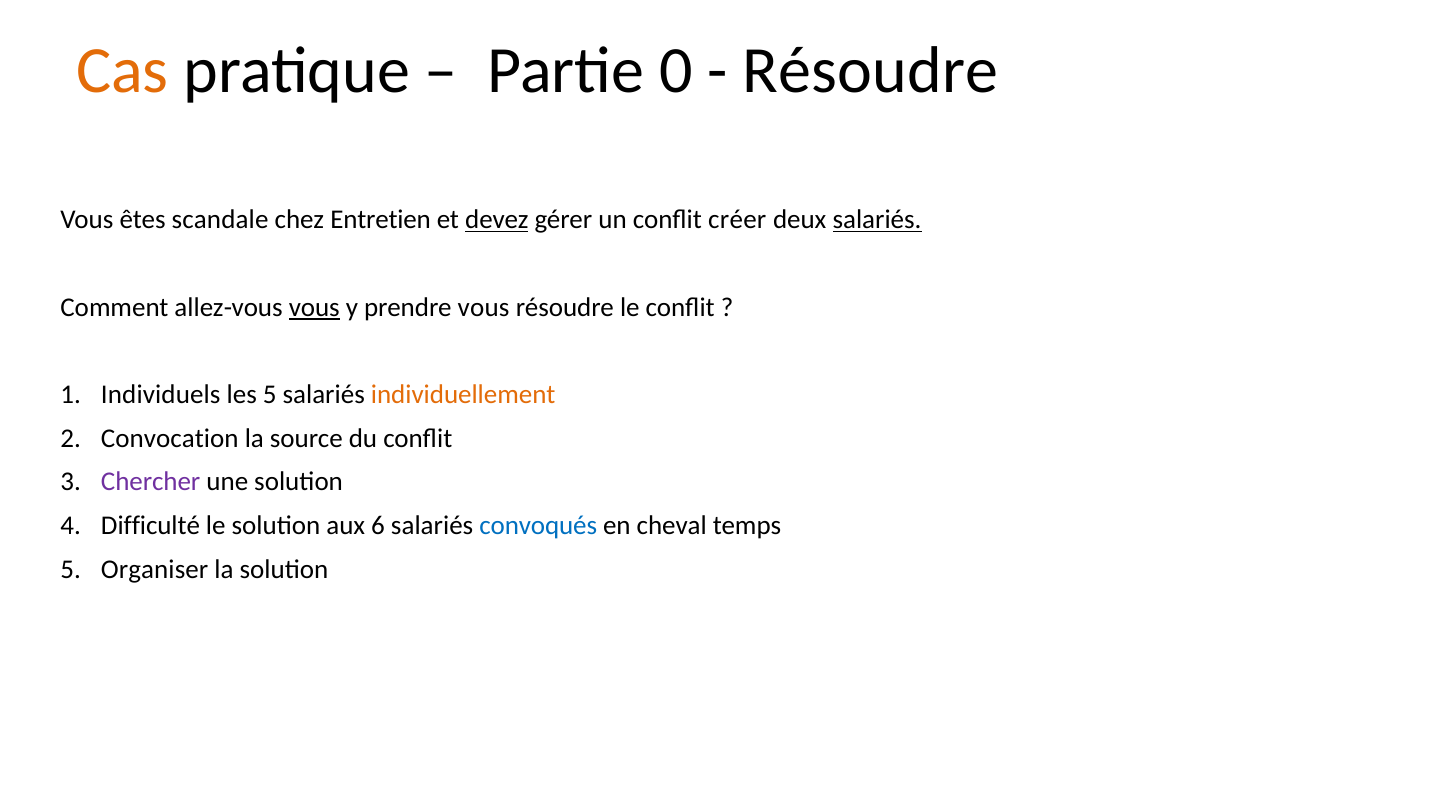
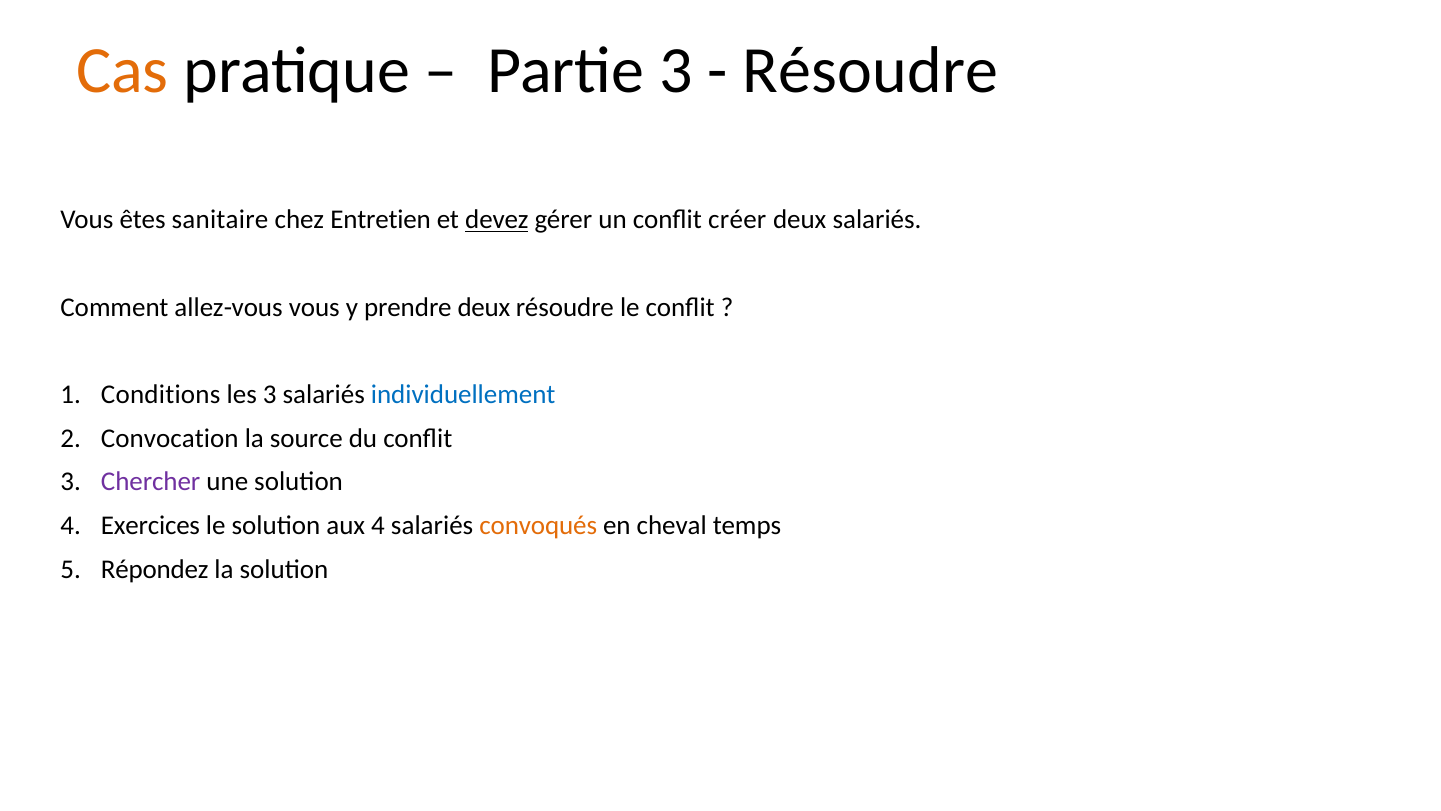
Partie 0: 0 -> 3 (676, 70)
scandale: scandale -> sanitaire (220, 220)
salariés underline: present -> none (877, 220)
vous underline: present -> none (314, 307)
prendre vous: vous -> deux (484, 307)
Individuels: Individuels -> Conditions (161, 394)
les 5: 5 -> 3 (270, 394)
individuellement colour: orange -> blue (463, 394)
Difficulté: Difficulté -> Exercices (151, 525)
aux 6: 6 -> 4 (378, 525)
convoqués colour: blue -> orange (538, 525)
Organiser: Organiser -> Répondez (155, 569)
